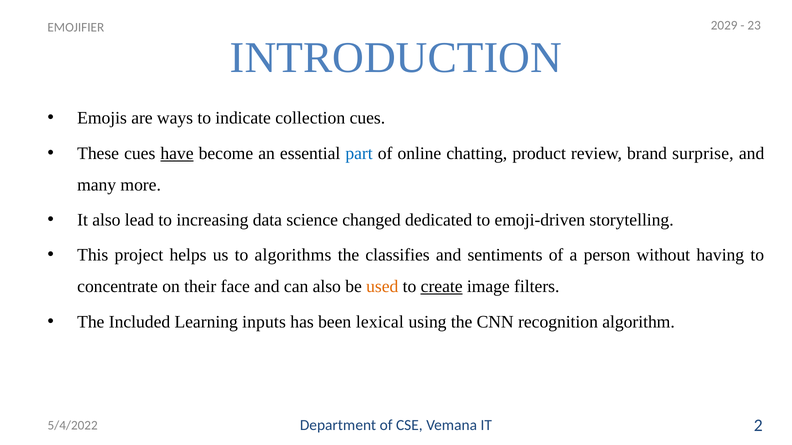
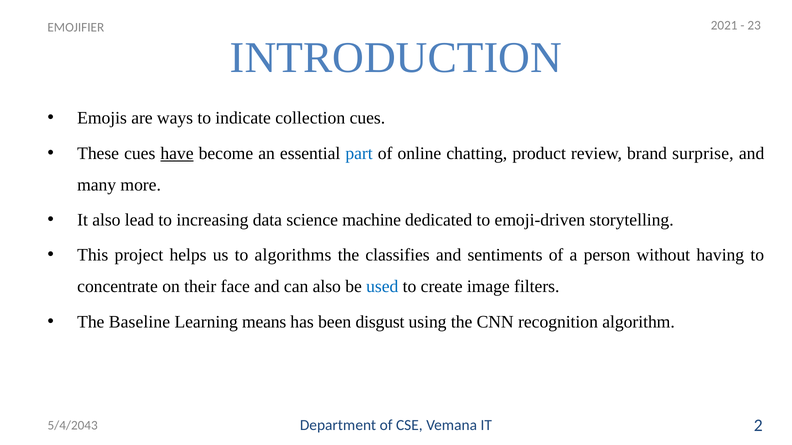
2029: 2029 -> 2021 (724, 26)
changed: changed -> machine (372, 220)
used colour: orange -> blue (382, 287)
create underline: present -> none (442, 287)
Included: Included -> Baseline (139, 322)
inputs: inputs -> means (264, 322)
lexical: lexical -> disgust (380, 322)
5/4/2022: 5/4/2022 -> 5/4/2043 (73, 426)
